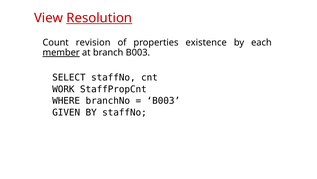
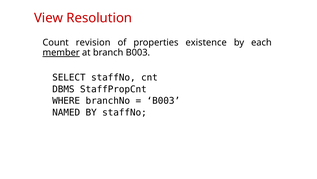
Resolution underline: present -> none (99, 18)
WORK: WORK -> DBMS (63, 89)
GIVEN: GIVEN -> NAMED (66, 112)
